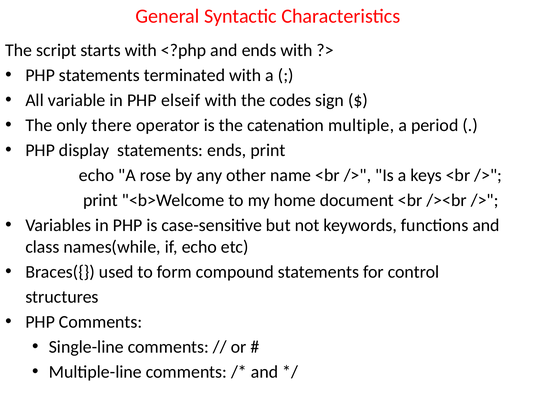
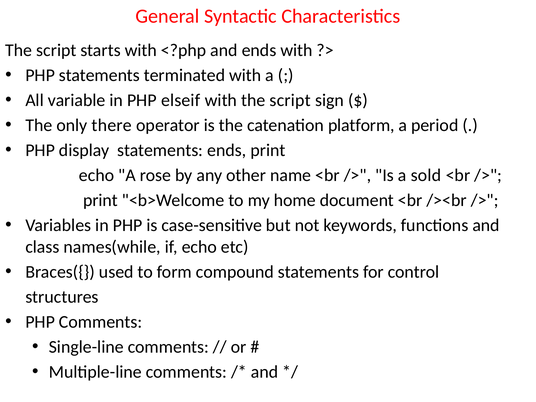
with the codes: codes -> script (290, 100)
multiple: multiple -> platform (361, 125)
keys: keys -> sold (426, 175)
